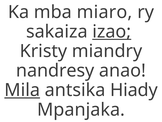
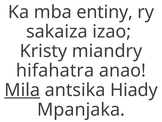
miaro: miaro -> entiny (105, 12)
izao underline: present -> none (112, 31)
nandresy: nandresy -> hifahatra (55, 70)
